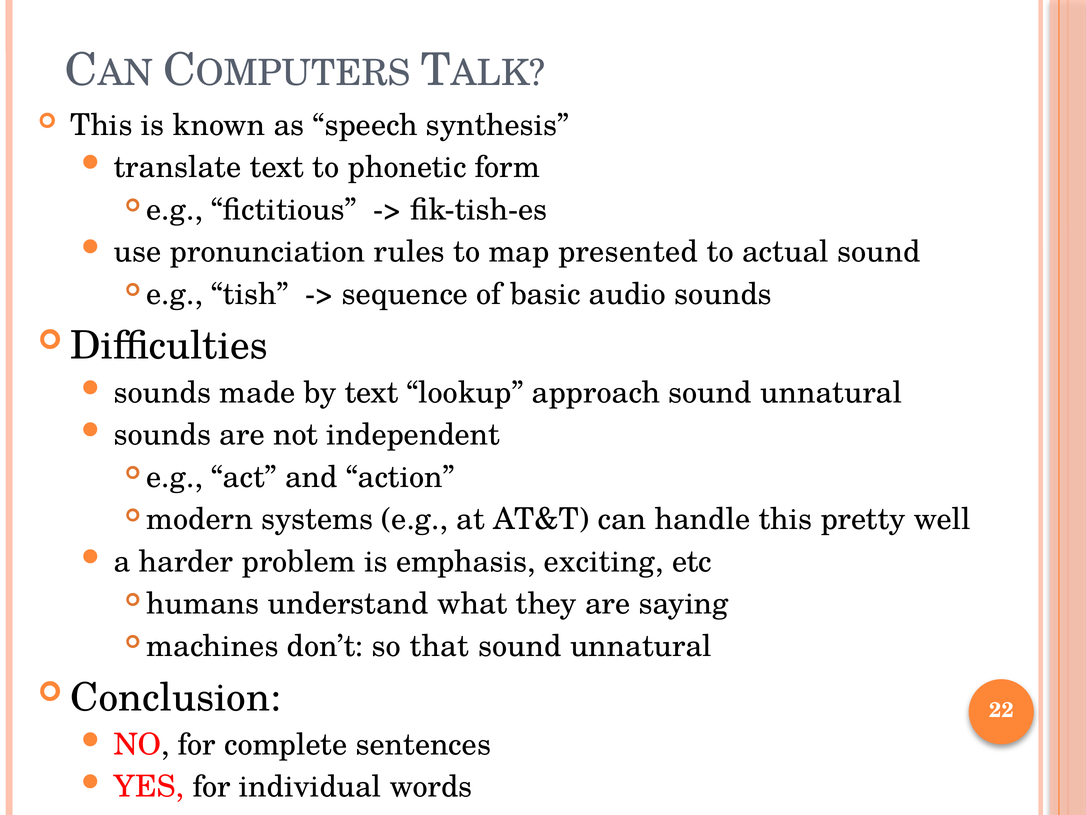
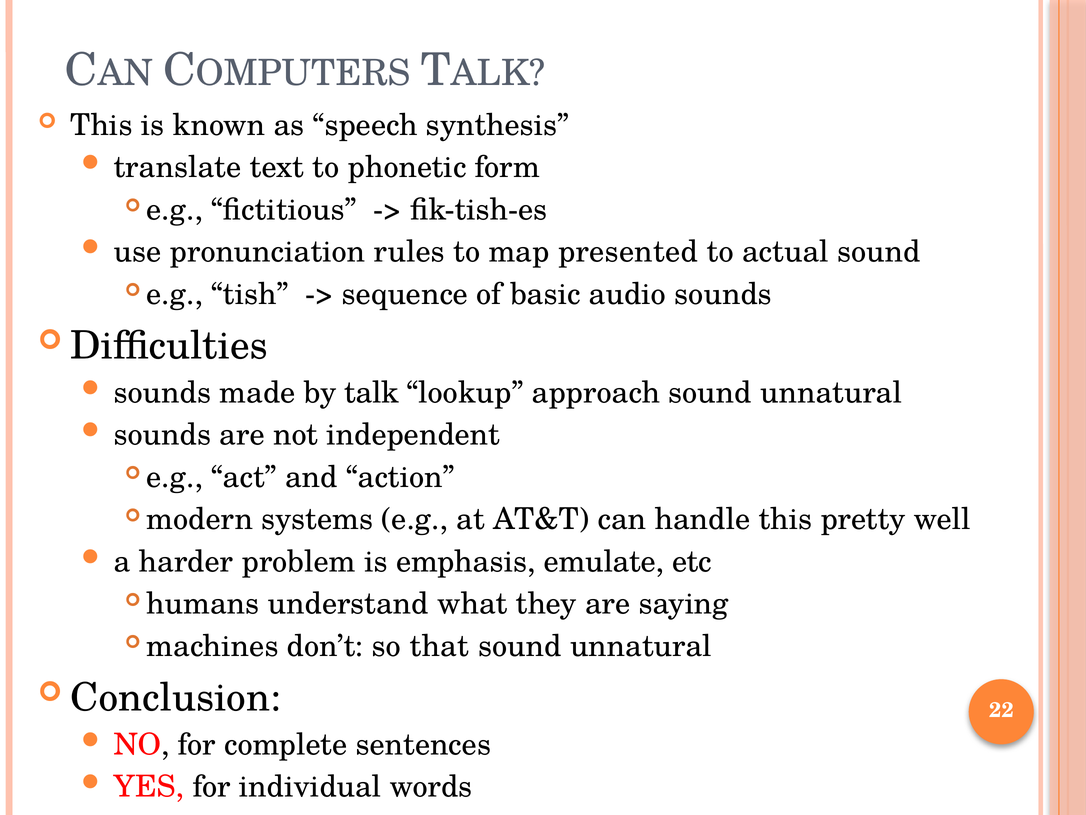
by text: text -> talk (372, 392)
exciting: exciting -> emulate (604, 561)
